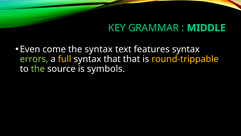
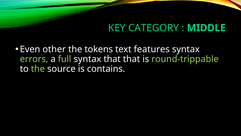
GRAMMAR: GRAMMAR -> CATEGORY (154, 28)
come: come -> other (54, 49)
the syntax: syntax -> tokens (99, 49)
full colour: yellow -> light green (65, 59)
round-trippable colour: yellow -> light green (185, 59)
symbols: symbols -> contains (106, 69)
